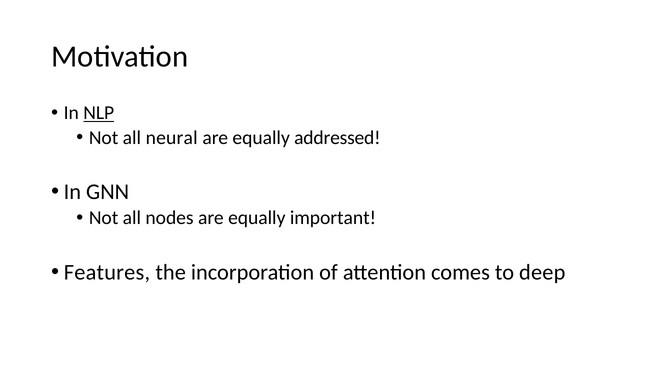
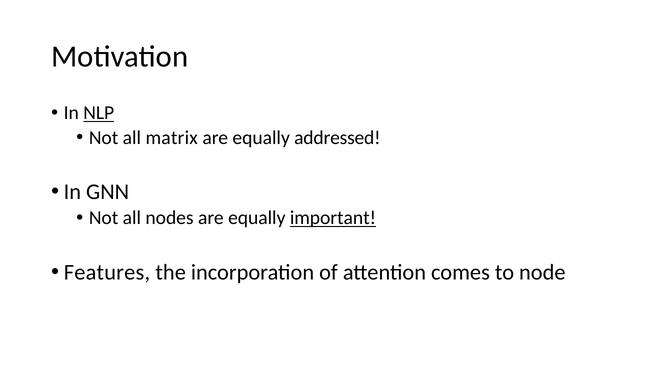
neural: neural -> matrix (172, 137)
important underline: none -> present (333, 218)
deep: deep -> node (542, 272)
